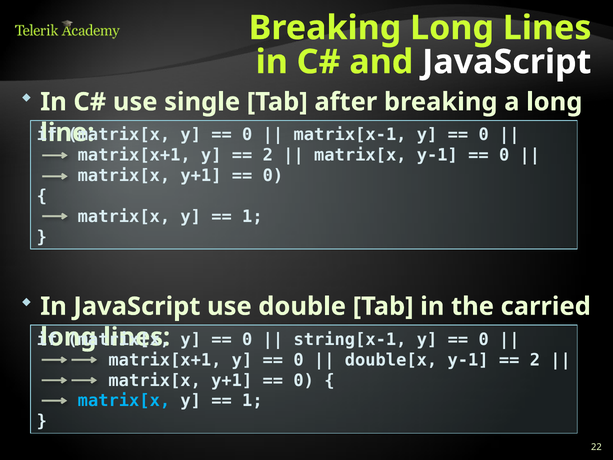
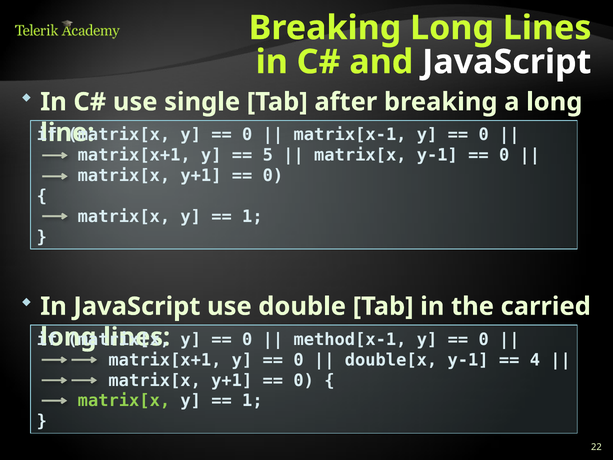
2: 2 -> 5 (268, 155)
string[x-1: string[x-1 -> method[x-1 (350, 339)
2: 2 -> 4 (535, 360)
matrix[x colour: light blue -> light green (124, 401)
